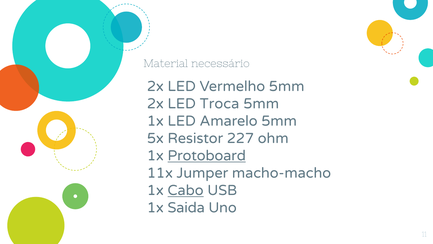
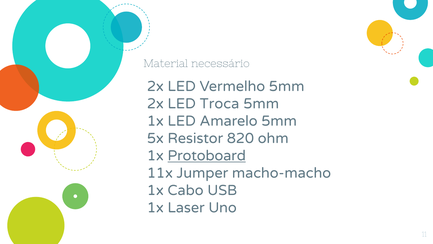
227: 227 -> 820 (240, 138)
Cabo underline: present -> none (186, 190)
Saida: Saida -> Laser (186, 207)
